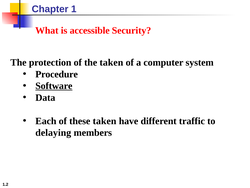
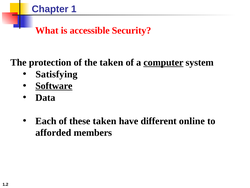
computer underline: none -> present (163, 62)
Procedure: Procedure -> Satisfying (57, 74)
traffic: traffic -> online (192, 121)
delaying: delaying -> afforded (53, 132)
